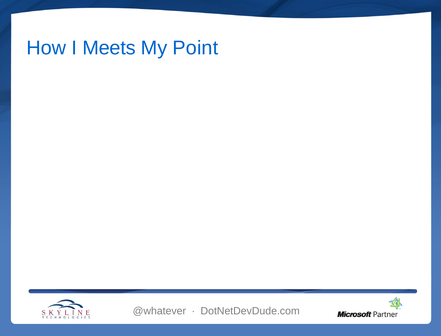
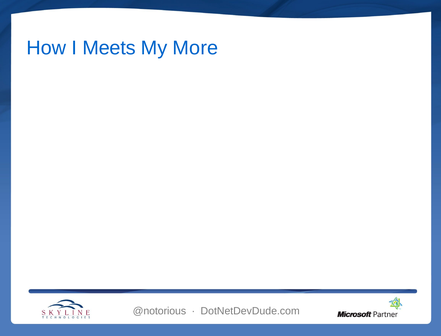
Point: Point -> More (195, 48)
@whatever: @whatever -> @notorious (159, 311)
